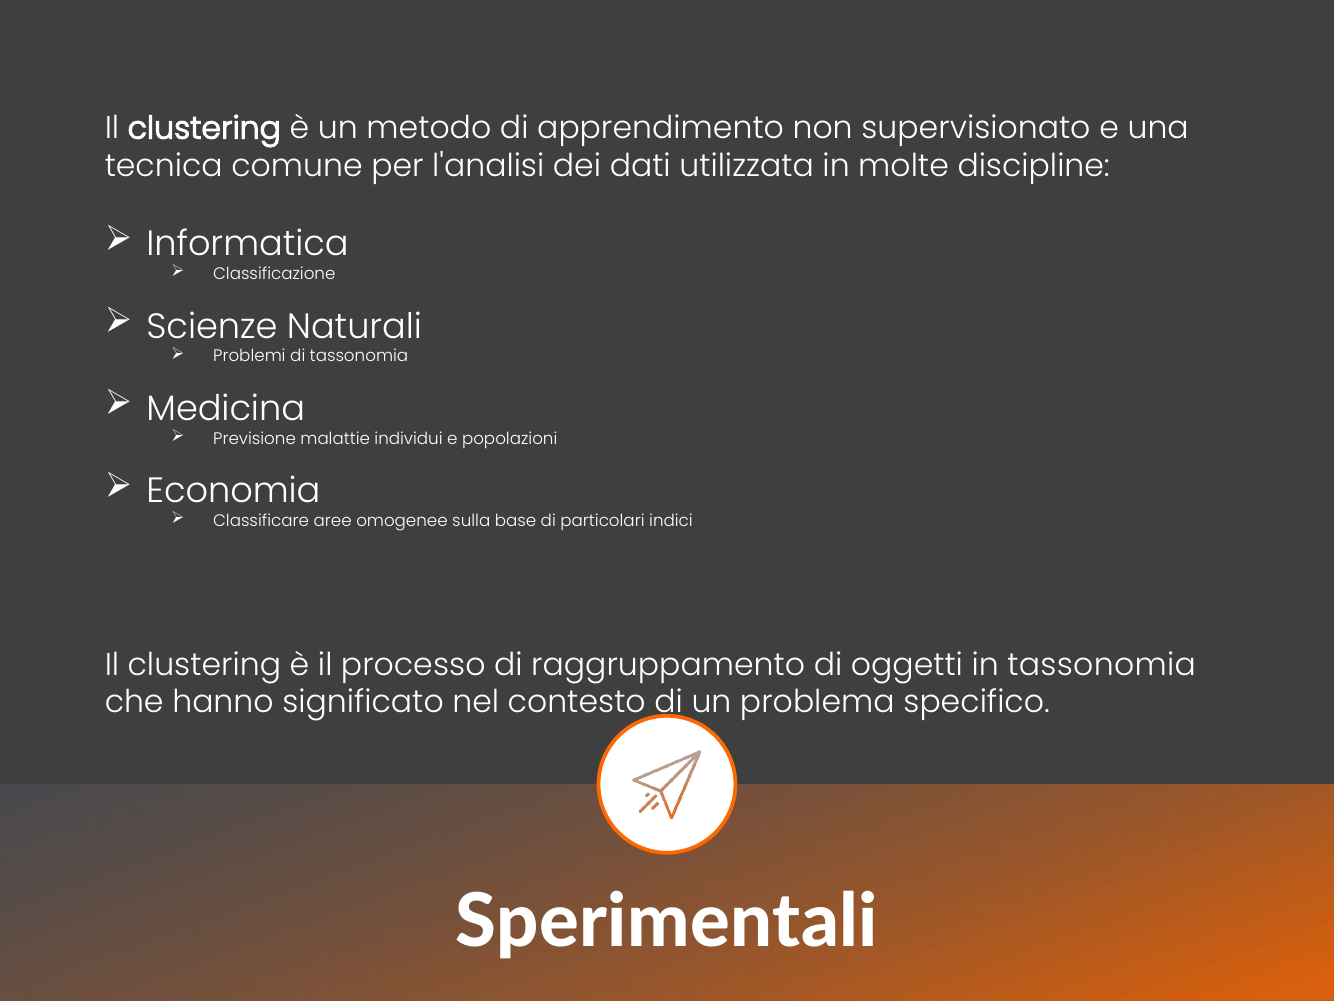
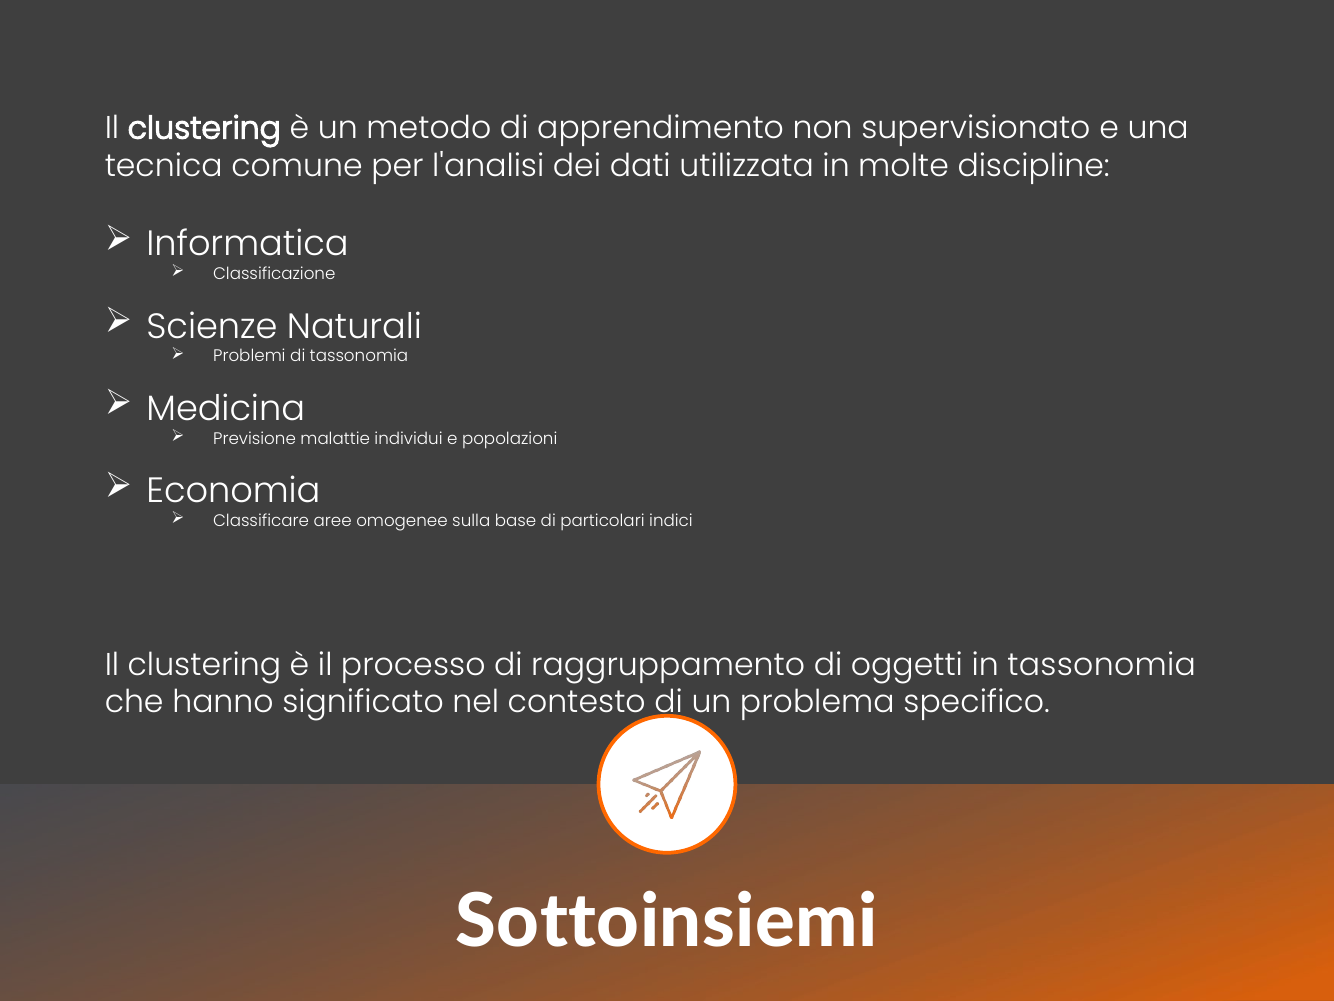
Sperimentali: Sperimentali -> Sottoinsiemi (667, 922)
